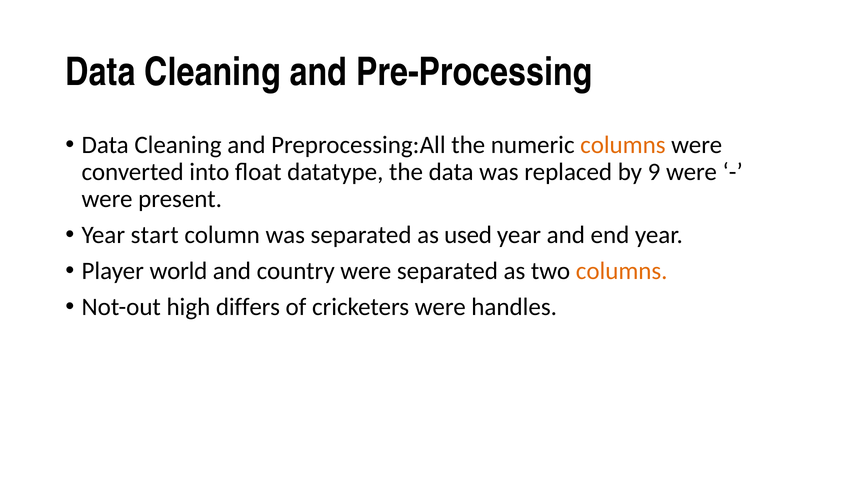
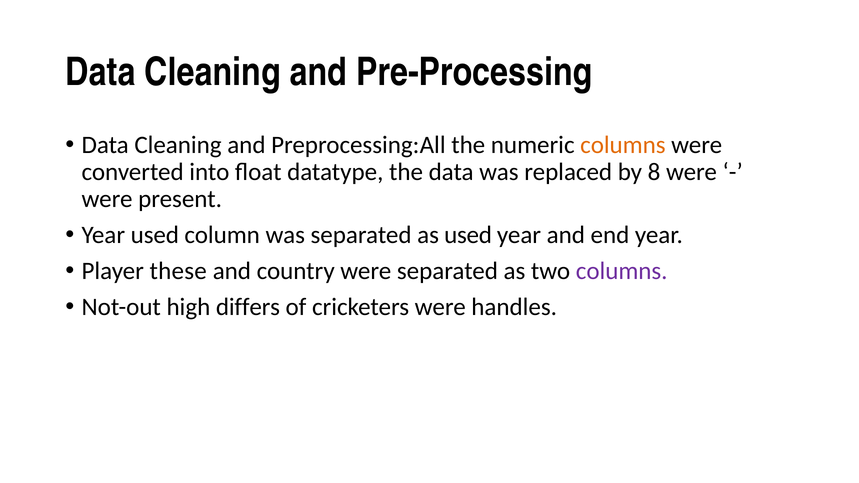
9: 9 -> 8 (654, 172)
Year start: start -> used (155, 235)
world: world -> these (178, 271)
columns colour: orange -> purple (622, 271)
